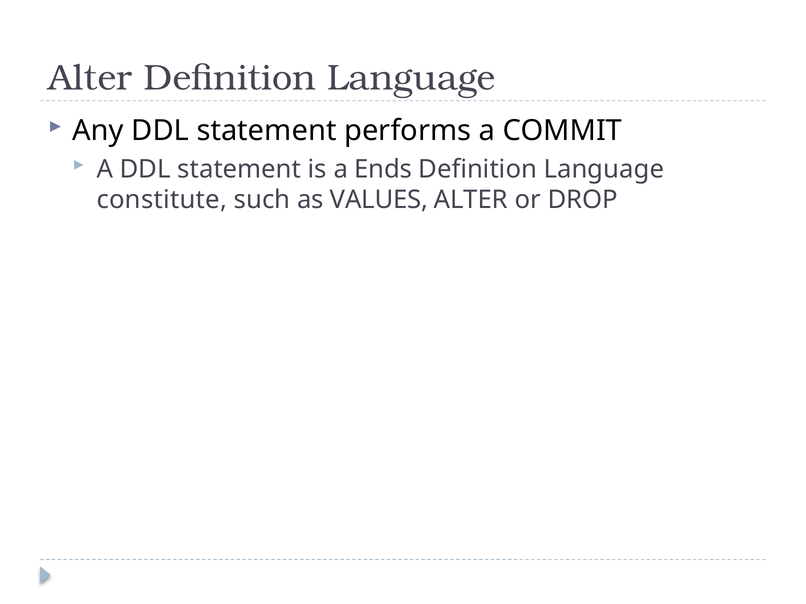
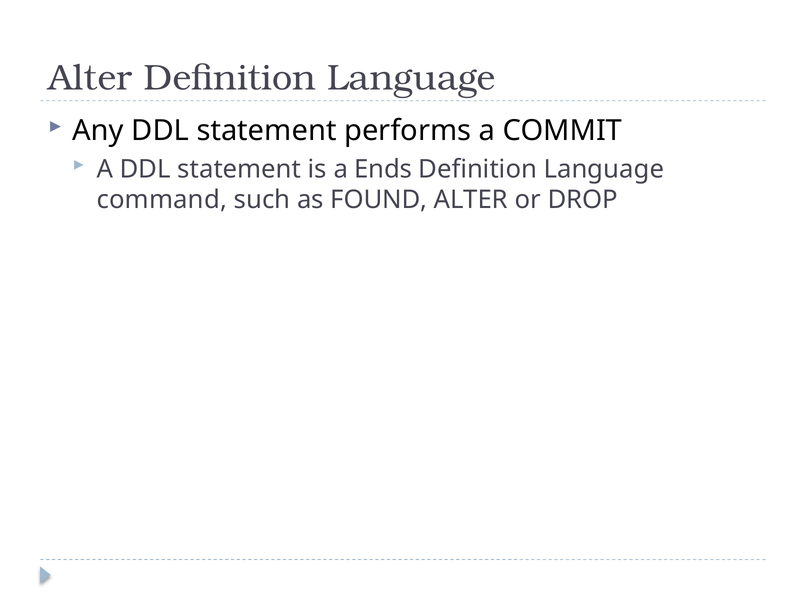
constitute: constitute -> command (162, 200)
VALUES: VALUES -> FOUND (379, 200)
